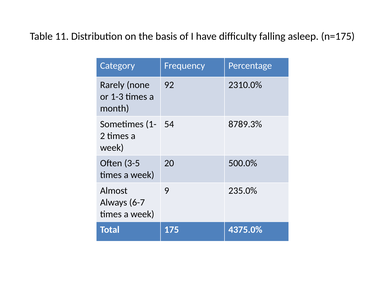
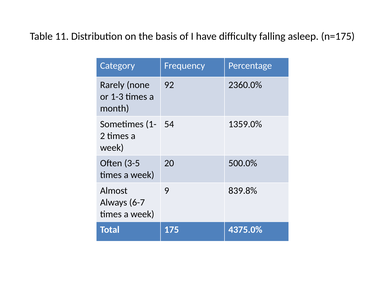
2310.0%: 2310.0% -> 2360.0% (245, 85)
8789.3%: 8789.3% -> 1359.0% (245, 124)
235.0%: 235.0% -> 839.8% (243, 190)
